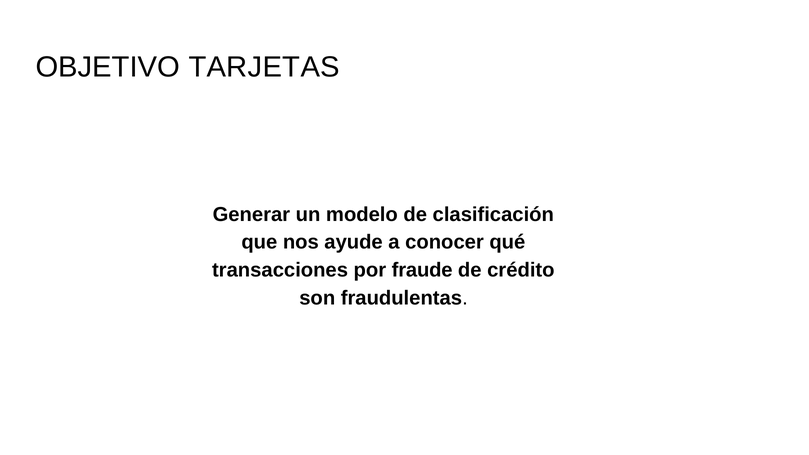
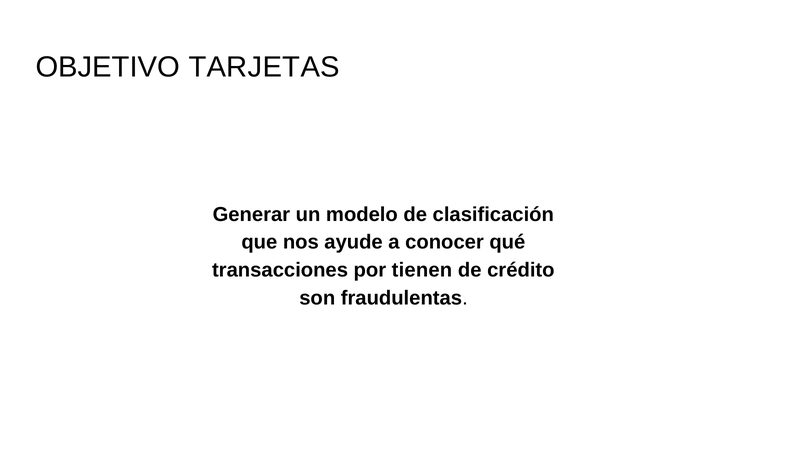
fraude: fraude -> tienen (422, 270)
